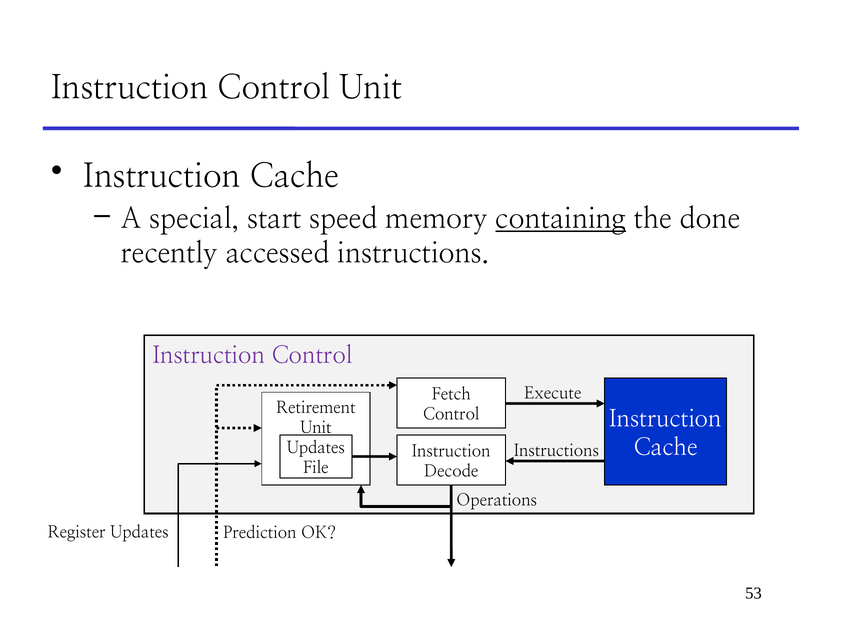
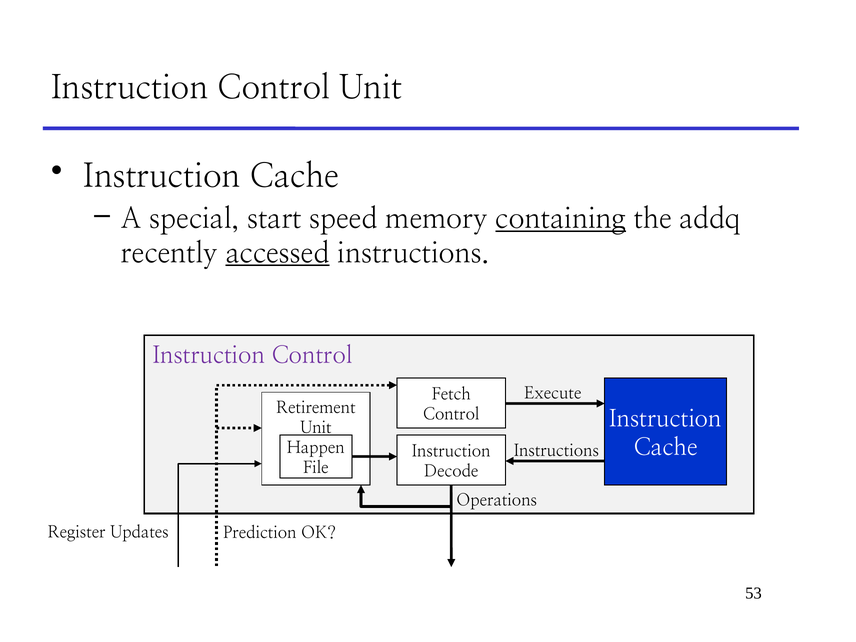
done: done -> addq (710, 219)
accessed underline: none -> present (278, 253)
Updates: Updates -> Happen (316, 448)
